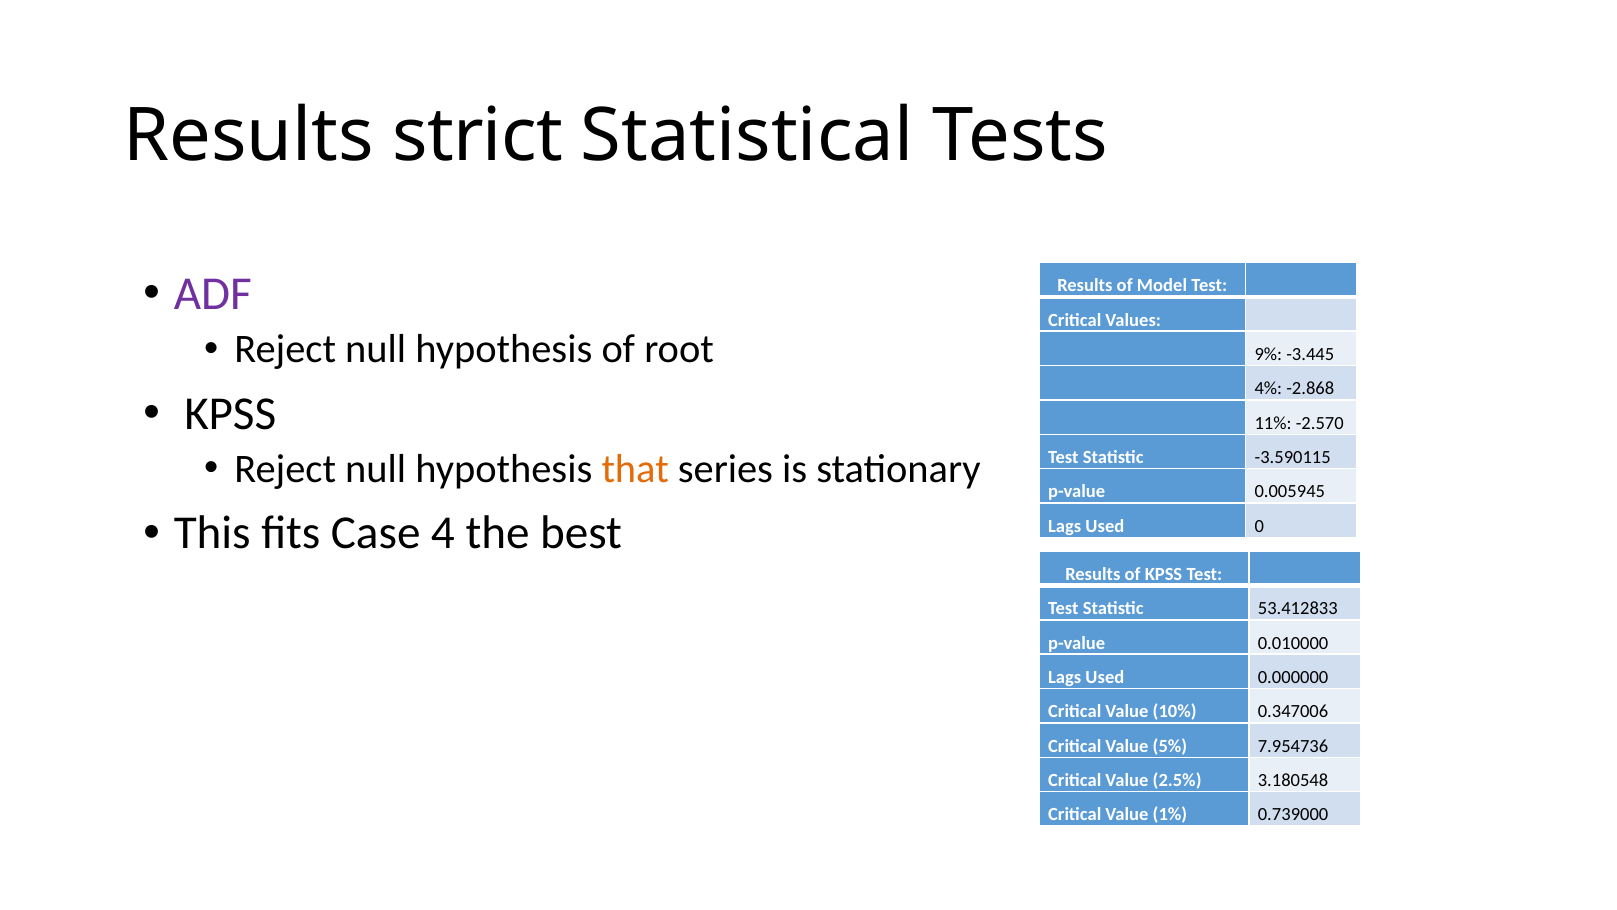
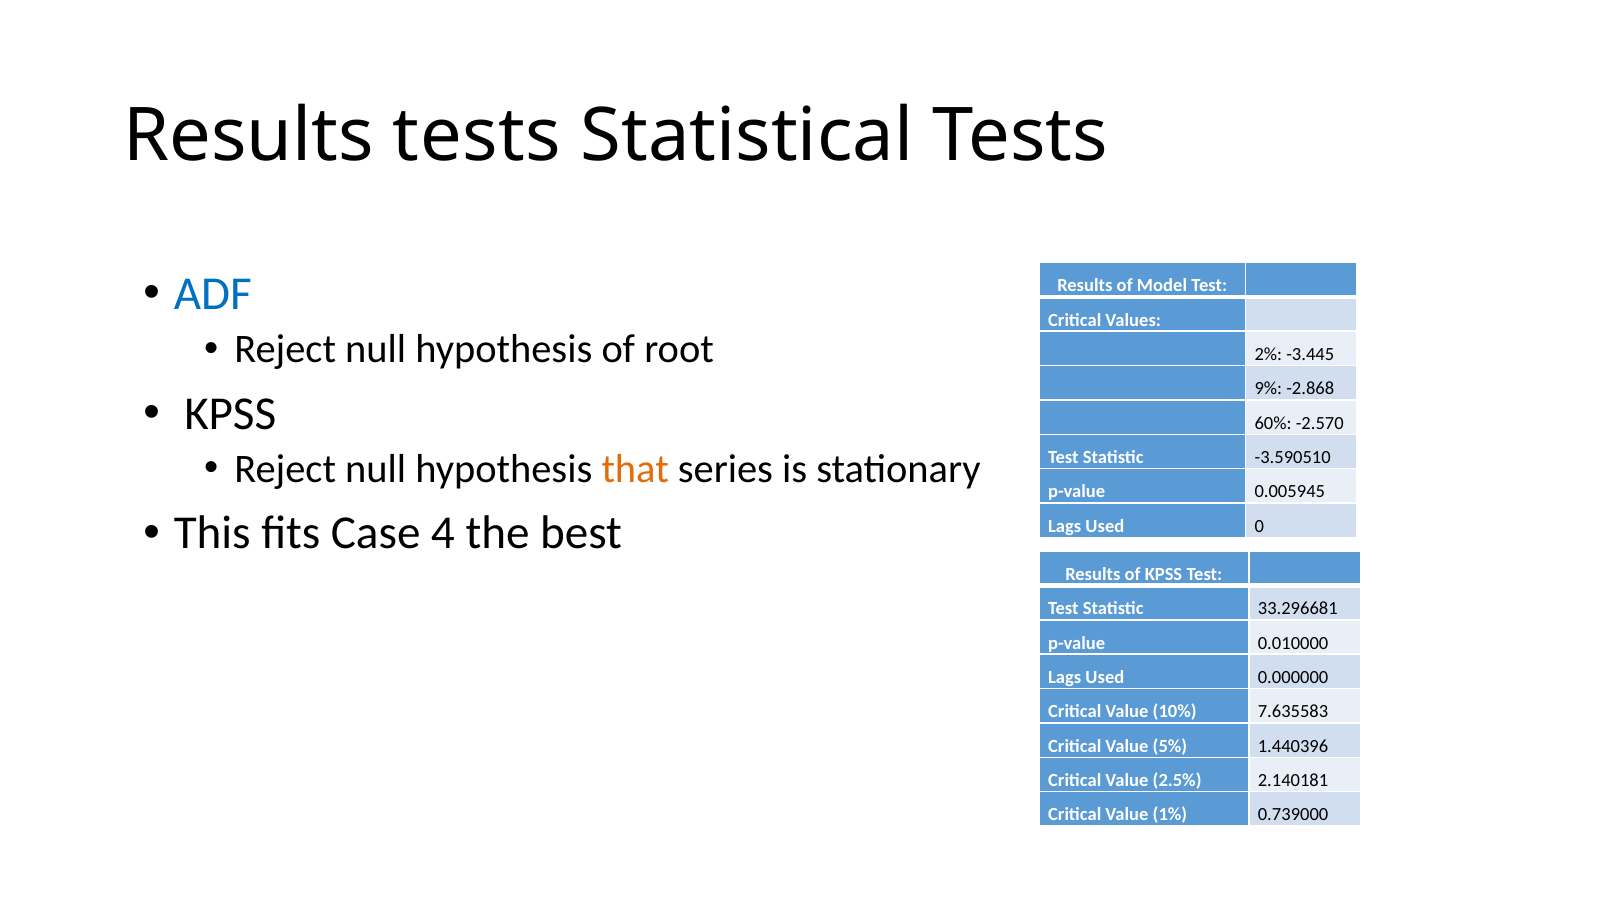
Results strict: strict -> tests (477, 136)
ADF colour: purple -> blue (213, 294)
9%: 9% -> 2% (1268, 354)
4%: 4% -> 9% (1268, 388)
11%: 11% -> 60% (1273, 423)
-3.590115: -3.590115 -> -3.590510 (1293, 457)
53.412833: 53.412833 -> 33.296681 (1298, 608)
0.347006: 0.347006 -> 7.635583 (1293, 711)
7.954736: 7.954736 -> 1.440396 (1293, 746)
3.180548: 3.180548 -> 2.140181 (1293, 780)
